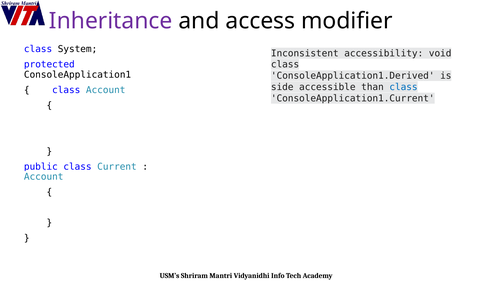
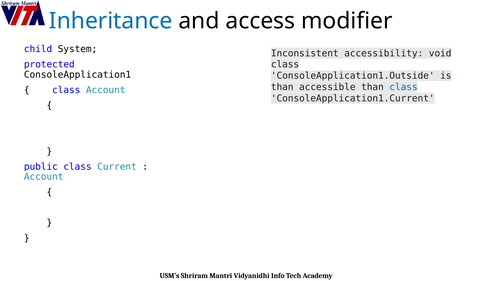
Inheritance colour: purple -> blue (111, 21)
class: class -> child (38, 49)
ConsoleApplication1.Derived: ConsoleApplication1.Derived -> ConsoleApplication1.Outside (353, 76)
side: side -> than (282, 87)
